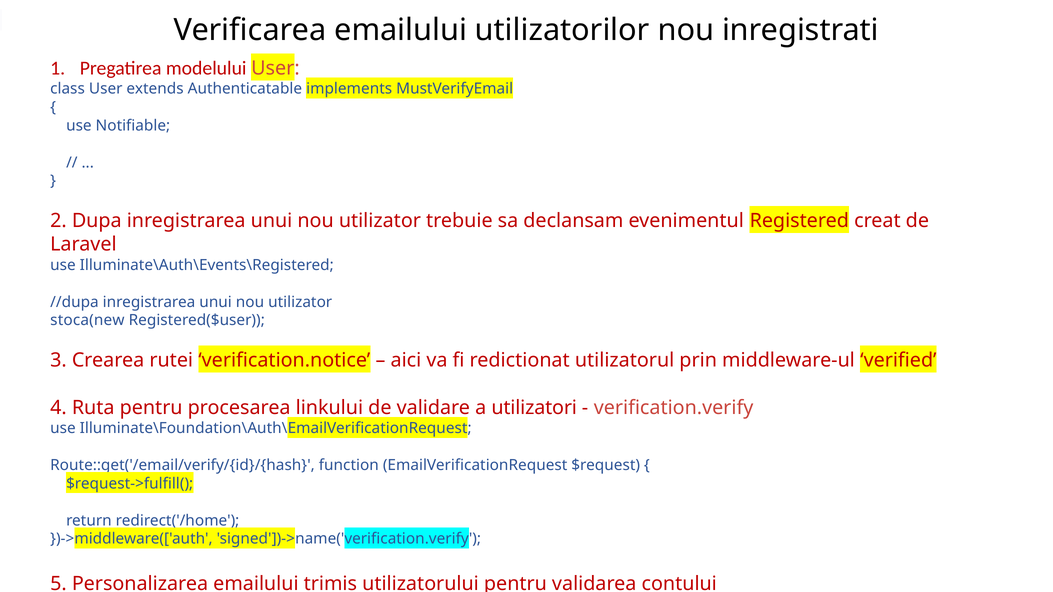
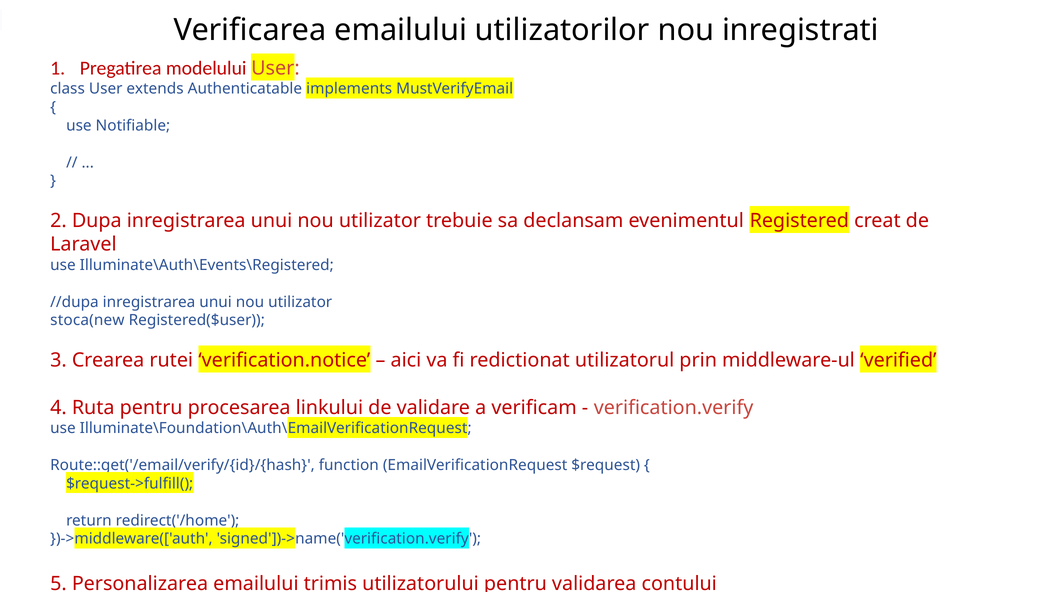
utilizatori: utilizatori -> verificam (534, 408)
